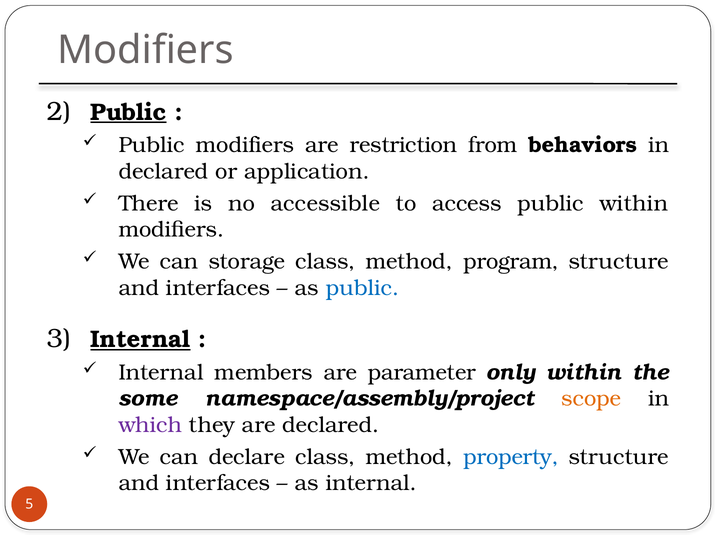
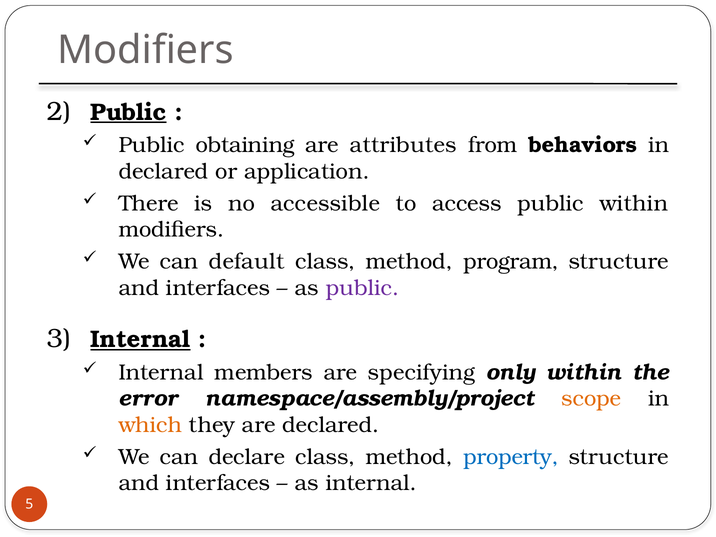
Public modifiers: modifiers -> obtaining (245, 145)
restriction: restriction -> attributes (403, 145)
storage: storage -> default (247, 262)
public colour: blue -> purple (362, 288)
parameter: parameter -> specifying (422, 372)
some: some -> error (148, 399)
which colour: purple -> orange (150, 425)
